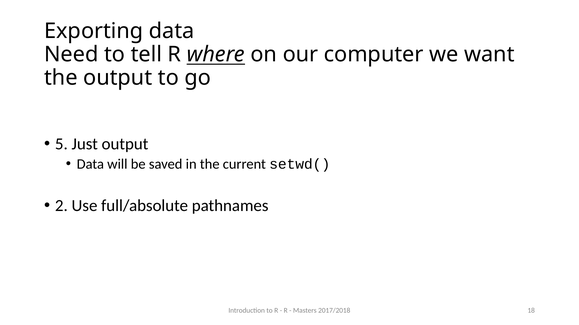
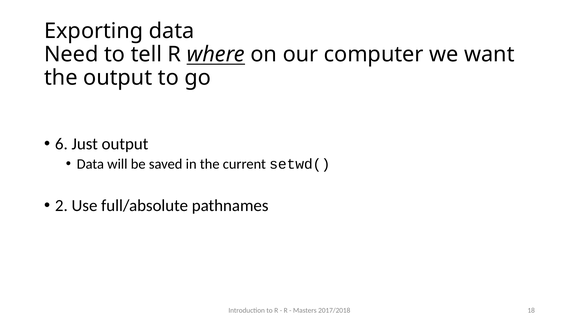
5: 5 -> 6 (61, 144)
